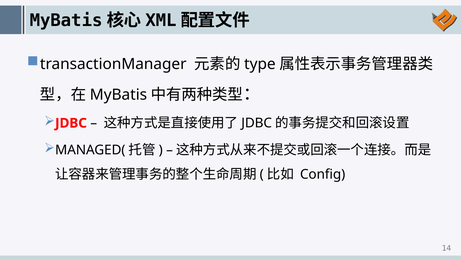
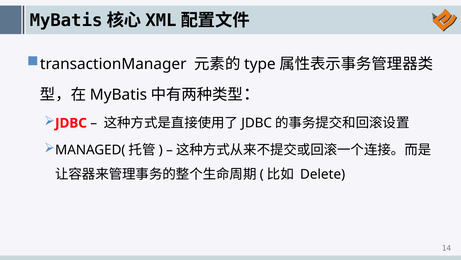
Config: Config -> Delete (323, 174)
